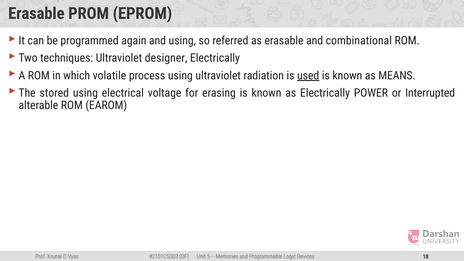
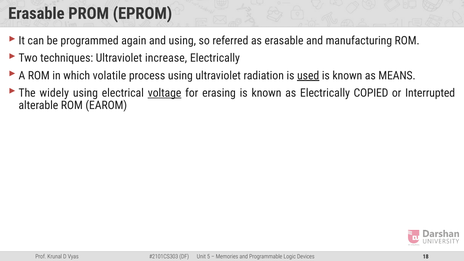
combinational: combinational -> manufacturing (359, 41)
designer: designer -> increase (166, 58)
stored: stored -> widely (54, 93)
voltage underline: none -> present (165, 93)
POWER: POWER -> COPIED (371, 93)
